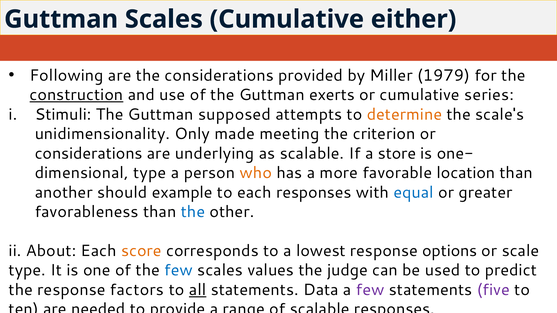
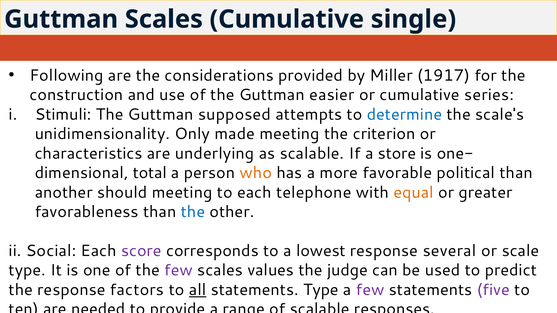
either: either -> single (413, 19)
1979: 1979 -> 1917 (444, 76)
construction underline: present -> none (76, 95)
exerts: exerts -> easier (332, 95)
determine colour: orange -> blue (404, 115)
considerations: considerations -> characteristics (89, 154)
type: type -> total (150, 173)
location: location -> political (466, 173)
should example: example -> meeting (182, 193)
each responses: responses -> telephone (314, 193)
equal colour: blue -> orange (414, 193)
About: About -> Social (51, 251)
score colour: orange -> purple (141, 251)
options: options -> several (450, 251)
few colour: blue -> purple (179, 271)
statements Data: Data -> Type (321, 290)
